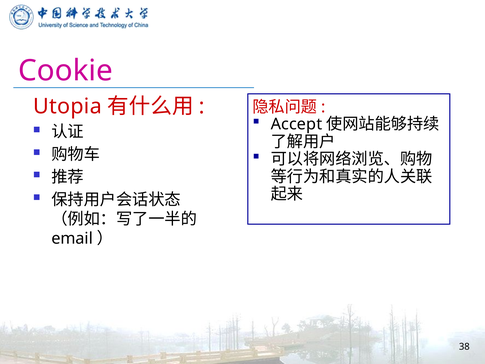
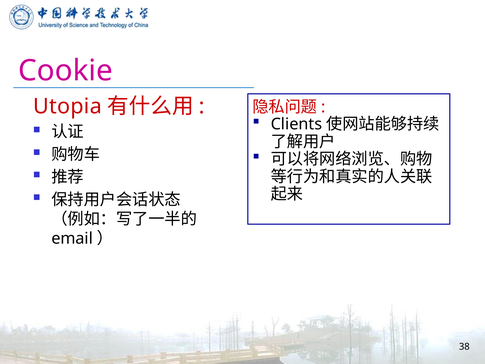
Accept: Accept -> Clients (296, 124)
